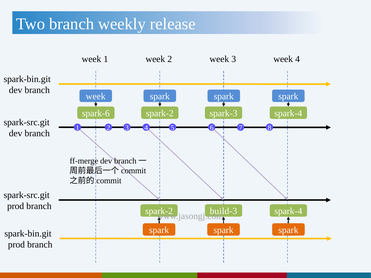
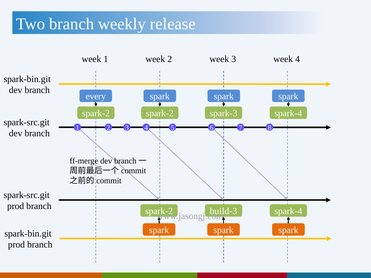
week: week -> every (96, 97)
spark-6: spark-6 -> spark-2 (96, 113)
